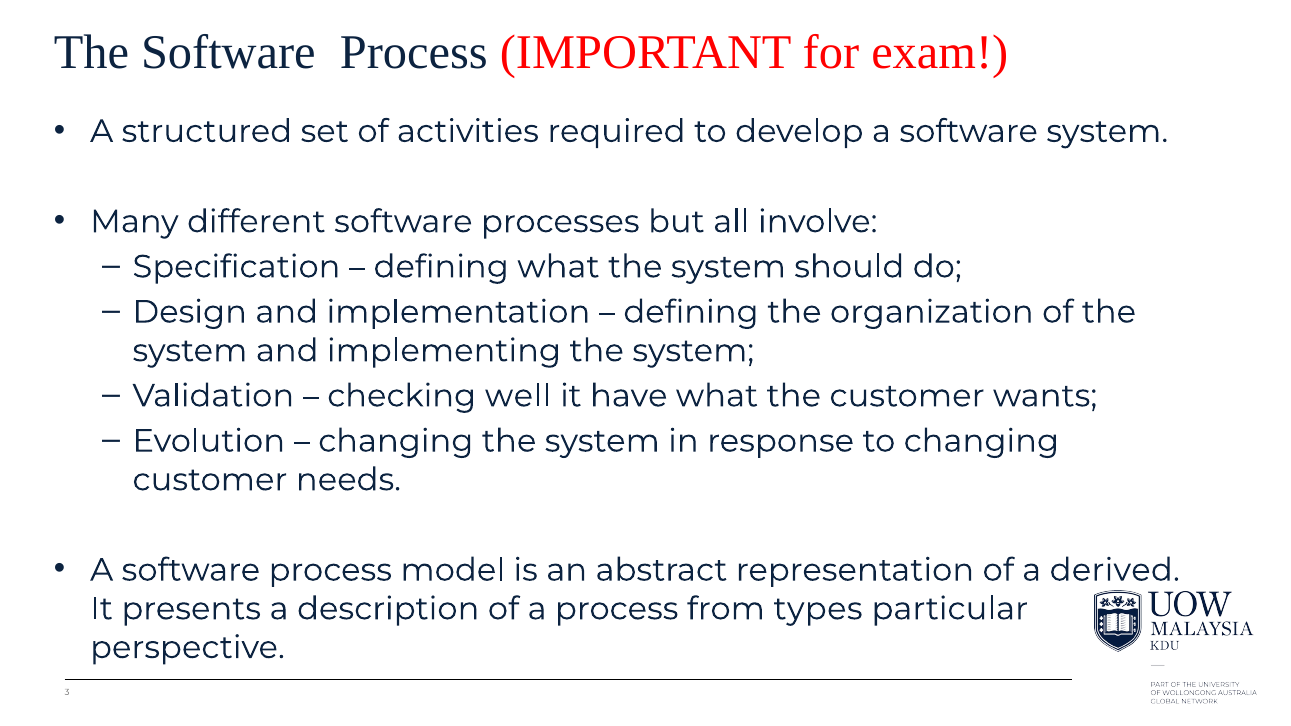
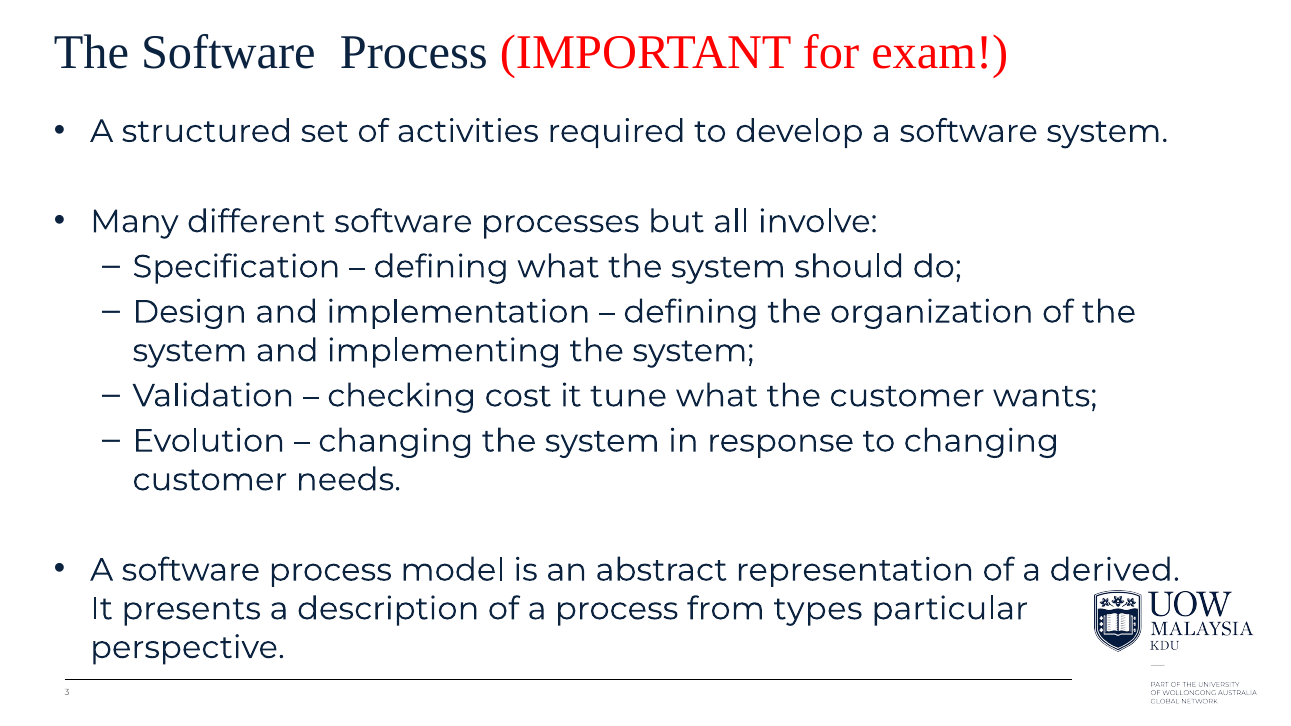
well: well -> cost (518, 396)
have: have -> tune (629, 396)
